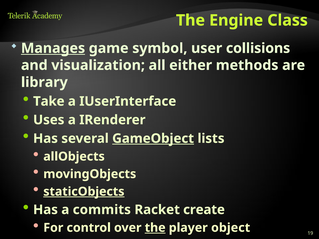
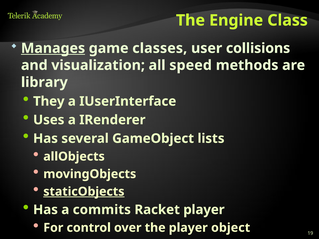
symbol: symbol -> classes (160, 48)
either: either -> speed (191, 65)
Take: Take -> They (49, 101)
GameObject underline: present -> none (153, 139)
Racket create: create -> player (204, 210)
the underline: present -> none (155, 228)
